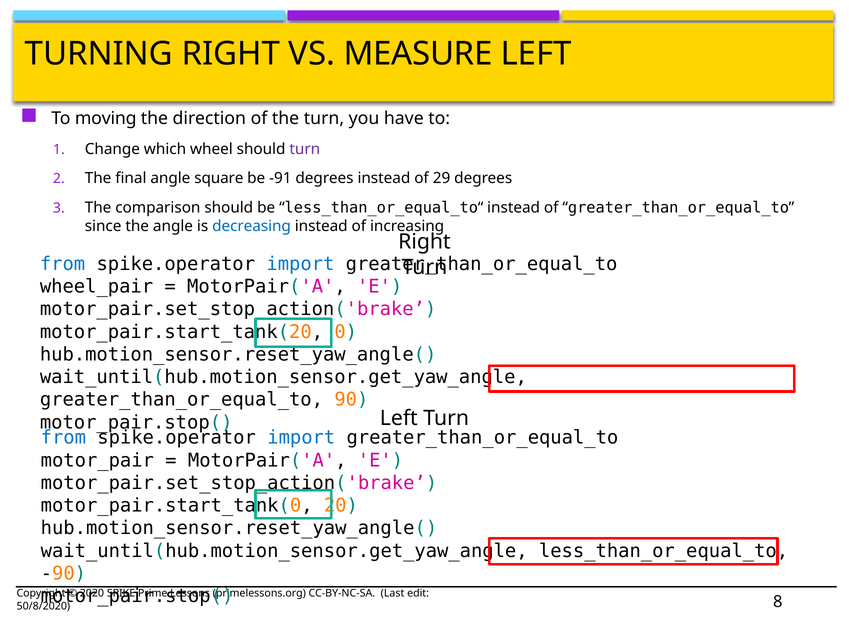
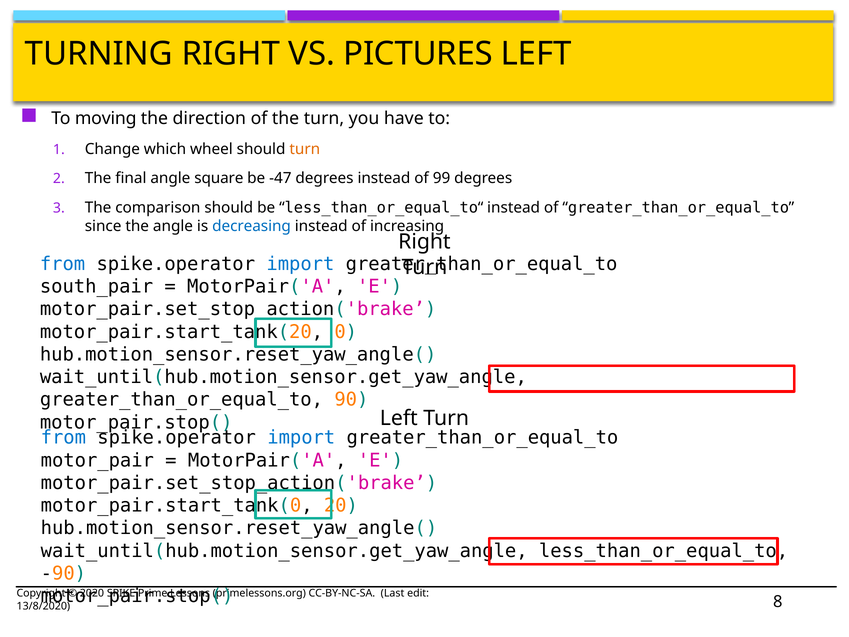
MEASURE: MEASURE -> PICTURES (418, 54)
turn colour: purple -> orange (305, 149)
-91: -91 -> -47 (280, 178)
29: 29 -> 99 (442, 178)
wheel_pair: wheel_pair -> south_pair (97, 286)
50/8/2020: 50/8/2020 -> 13/8/2020 (43, 606)
